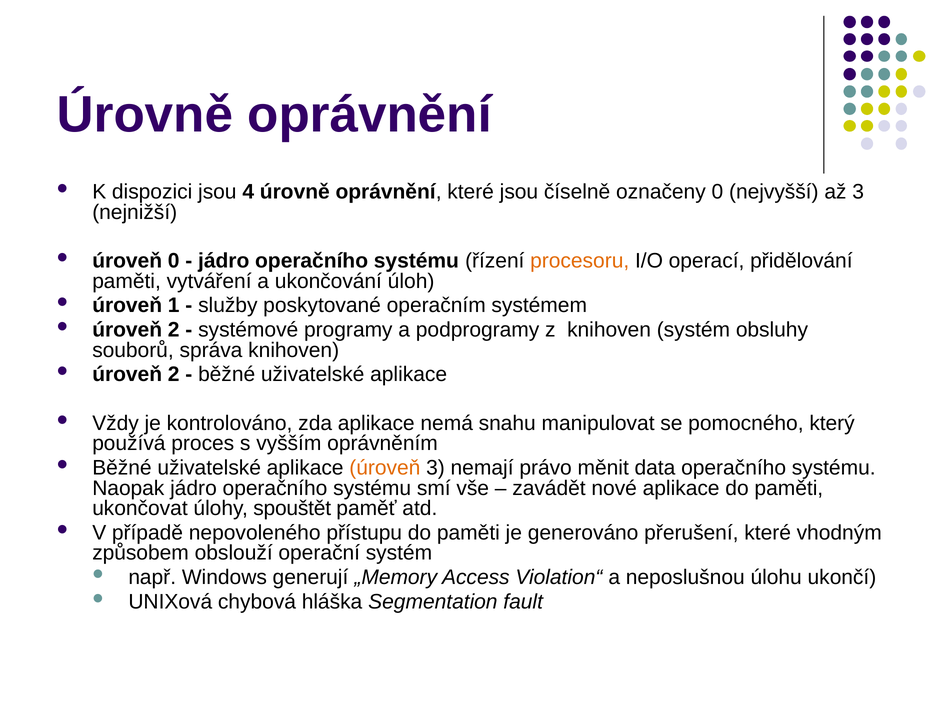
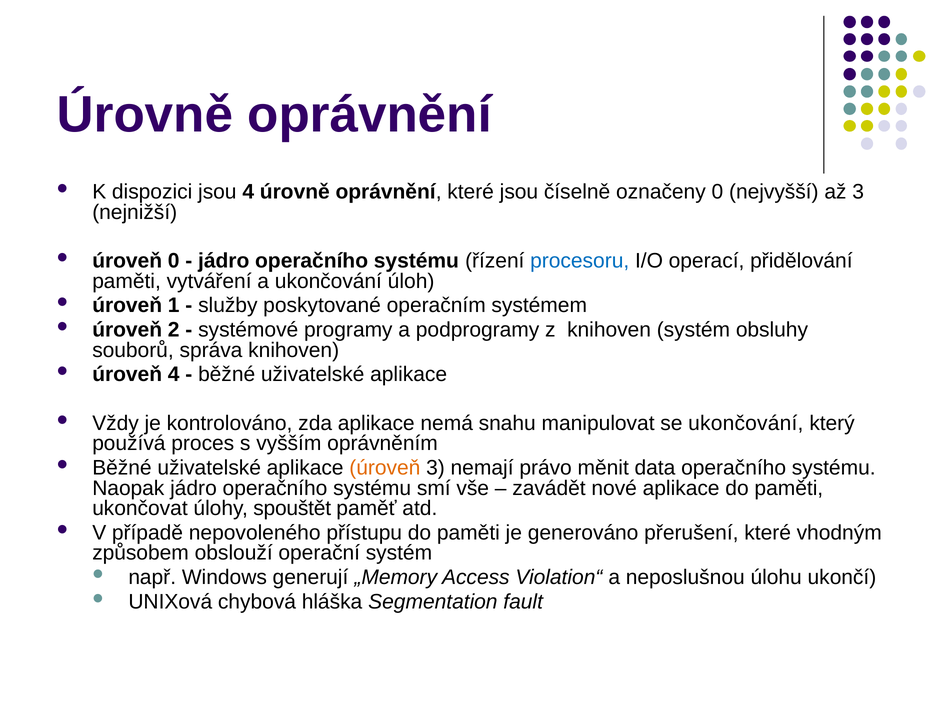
procesoru colour: orange -> blue (580, 261)
2: 2 -> 4 (174, 374)
se pomocného: pomocného -> ukončování (746, 423)
